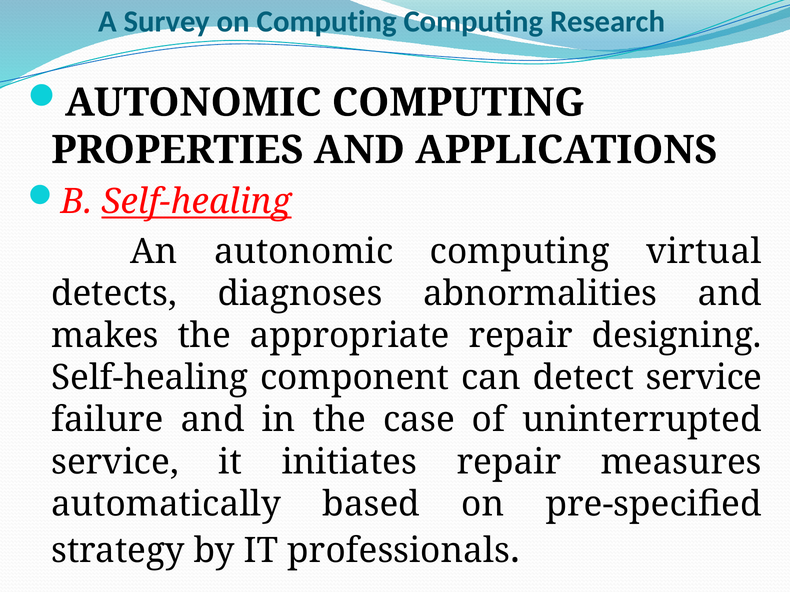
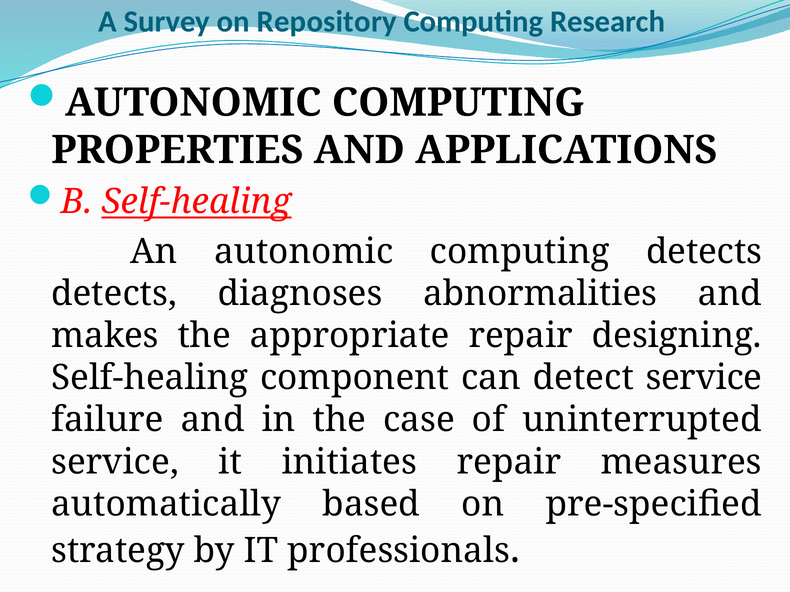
on Computing: Computing -> Repository (327, 22)
computing virtual: virtual -> detects (704, 252)
